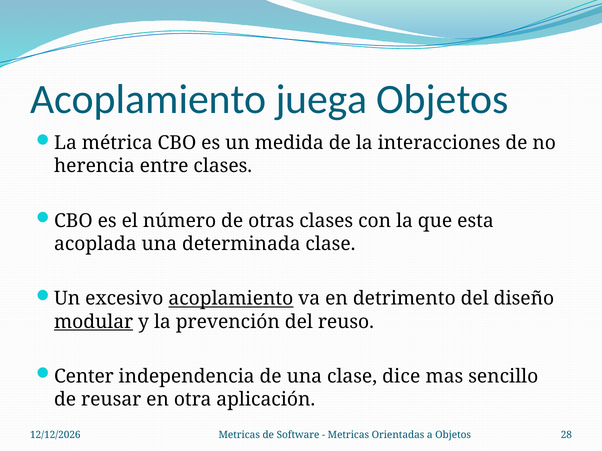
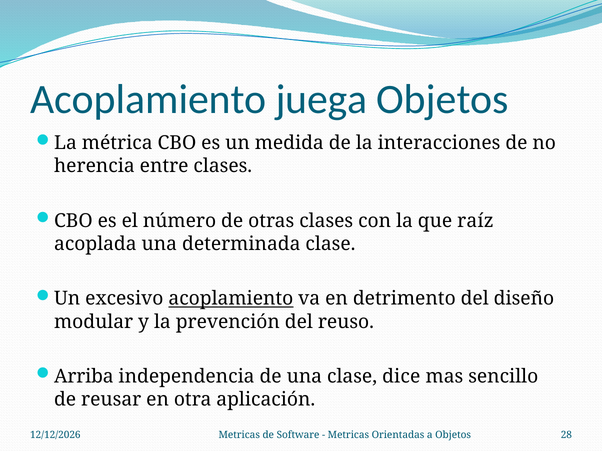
esta: esta -> raíz (475, 221)
modular underline: present -> none (94, 322)
Center: Center -> Arriba (84, 377)
